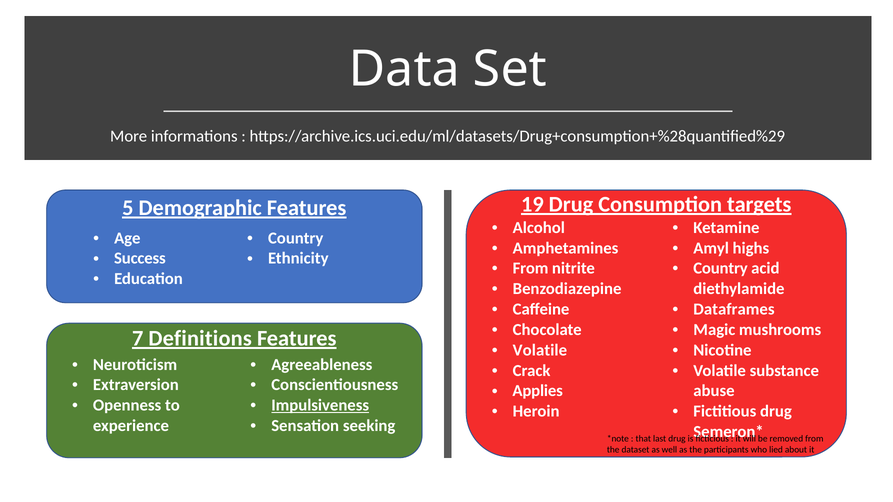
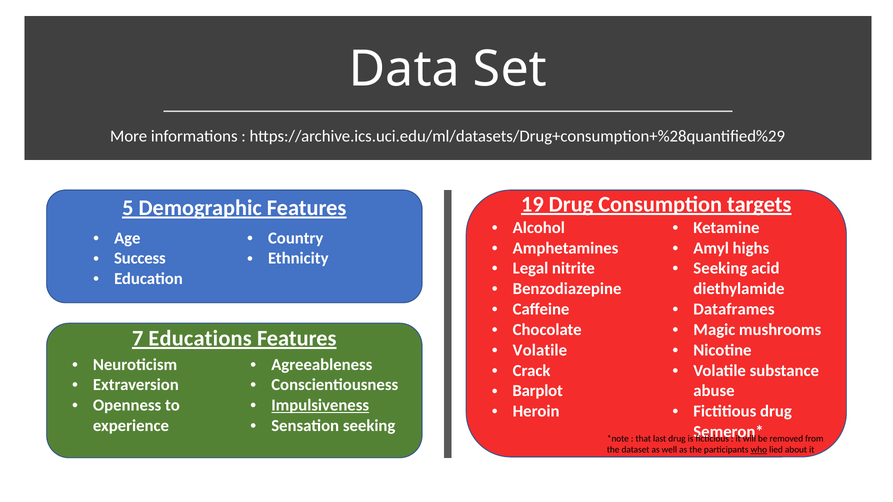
From: From -> Legal (531, 269)
Country: Country -> Seeking (720, 269)
Definitions: Definitions -> Educations (200, 339)
Applies: Applies -> Barplot (538, 391)
who underline: none -> present (759, 450)
